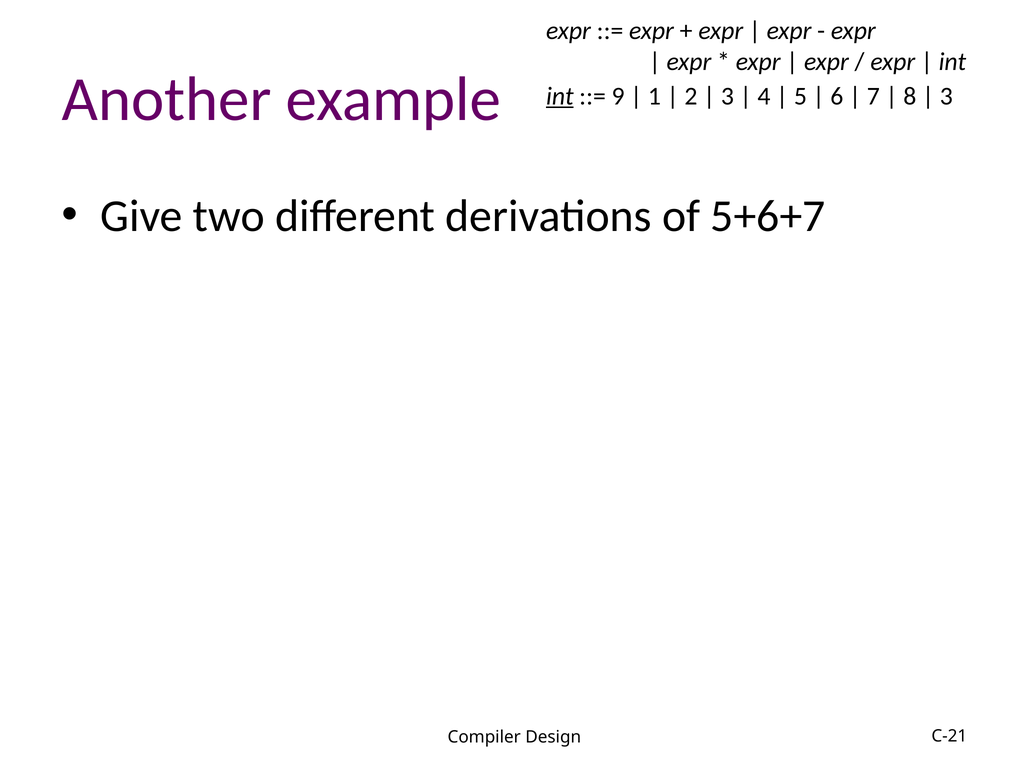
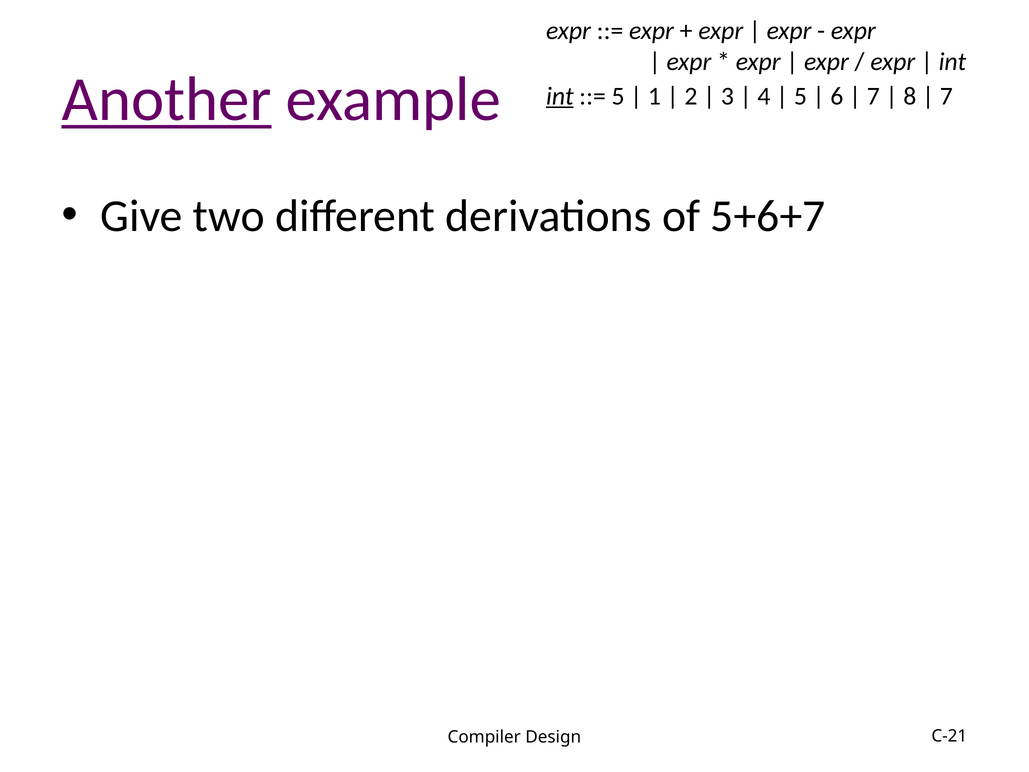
Another underline: none -> present (167, 100)
9: 9 -> 5 (618, 96)
3: 3 -> 7 (946, 96)
